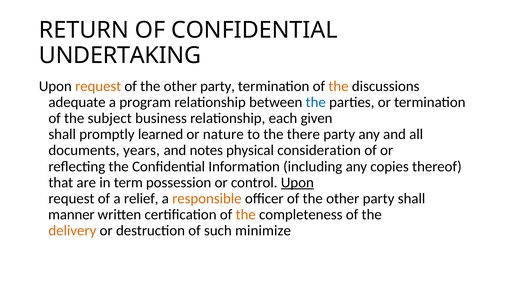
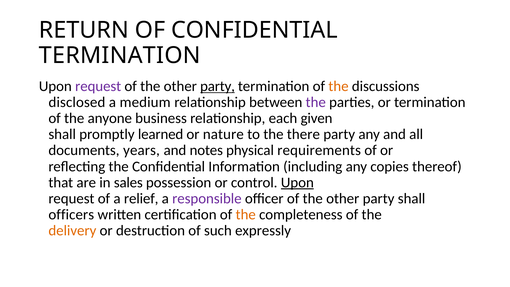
UNDERTAKING: UNDERTAKING -> TERMINATION (120, 55)
request colour: orange -> purple (98, 86)
party underline: none -> present (218, 86)
adequate: adequate -> disclosed (77, 102)
program: program -> medium (145, 102)
the colour: blue -> purple (316, 102)
subject: subject -> anyone (110, 118)
consideration: consideration -> requirements (319, 150)
term: term -> sales (128, 182)
responsible colour: orange -> purple (207, 198)
manner: manner -> officers (71, 214)
minimize: minimize -> expressly (263, 231)
